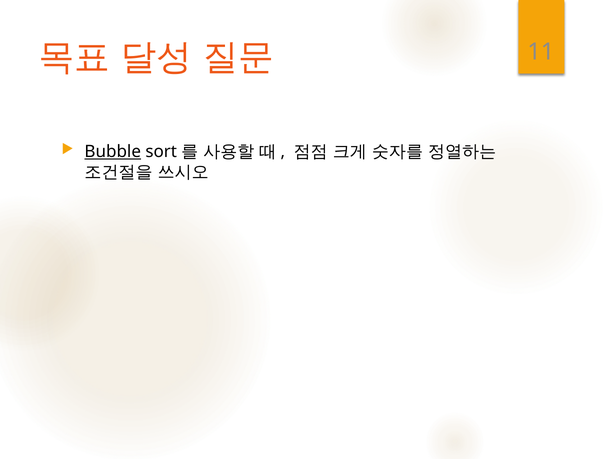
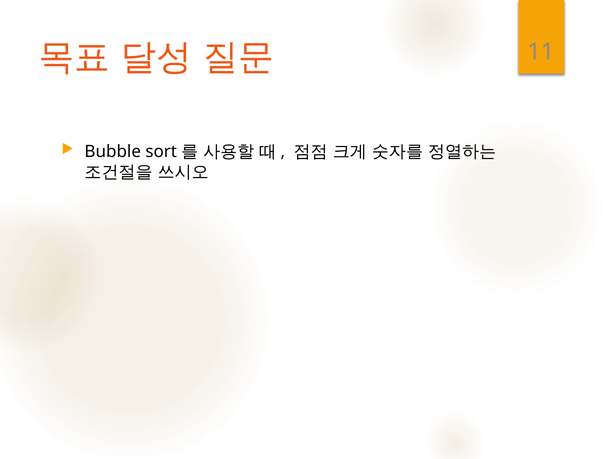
Bubble underline: present -> none (113, 152)
